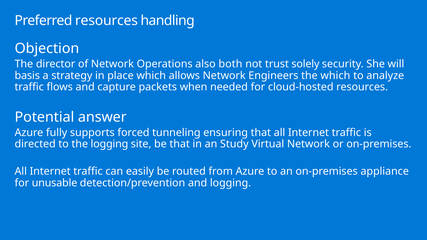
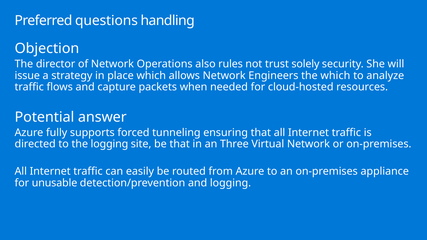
Preferred resources: resources -> questions (106, 21)
both: both -> rules (231, 64)
basis: basis -> issue (27, 76)
Study: Study -> Three (234, 144)
